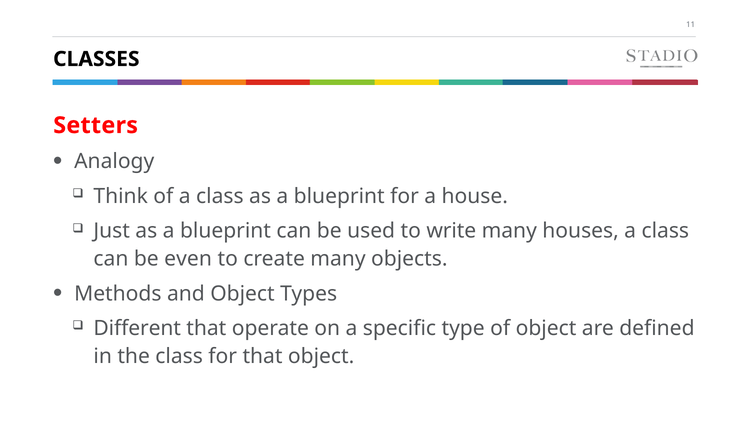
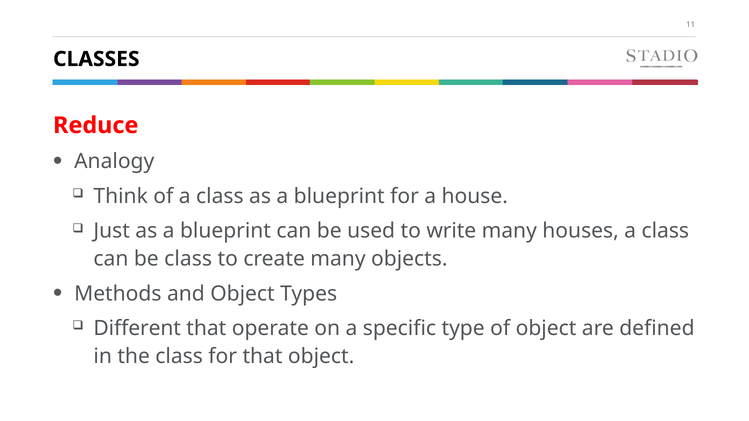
Setters: Setters -> Reduce (96, 125)
be even: even -> class (188, 259)
